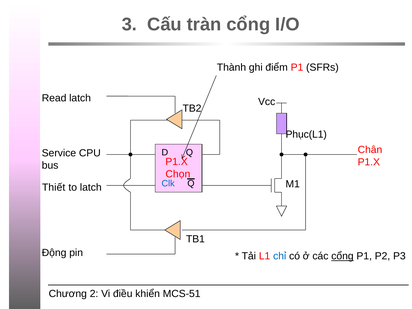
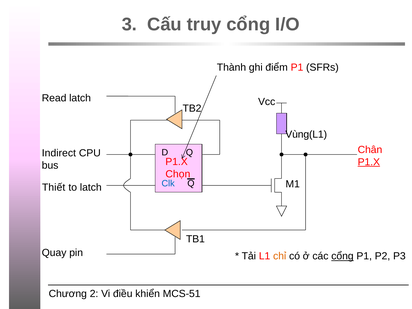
tràn: tràn -> truy (204, 25)
Phục(L1: Phục(L1 -> Vùng(L1 (306, 135)
Service: Service -> Indirect (59, 153)
P1.X underline: none -> present (369, 162)
Động: Động -> Quay (54, 253)
chỉ colour: blue -> orange (280, 256)
